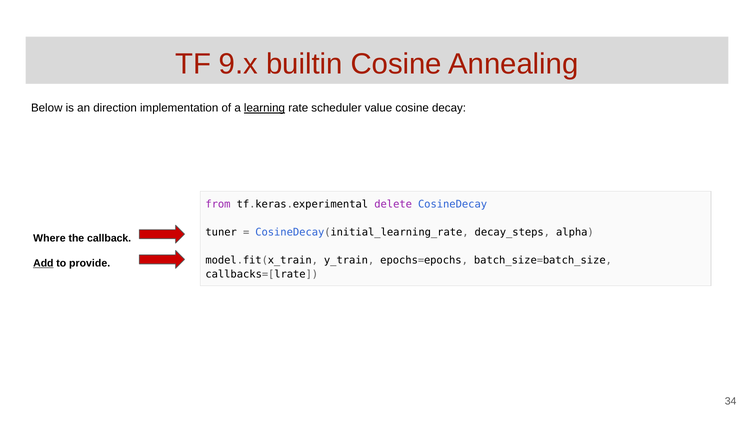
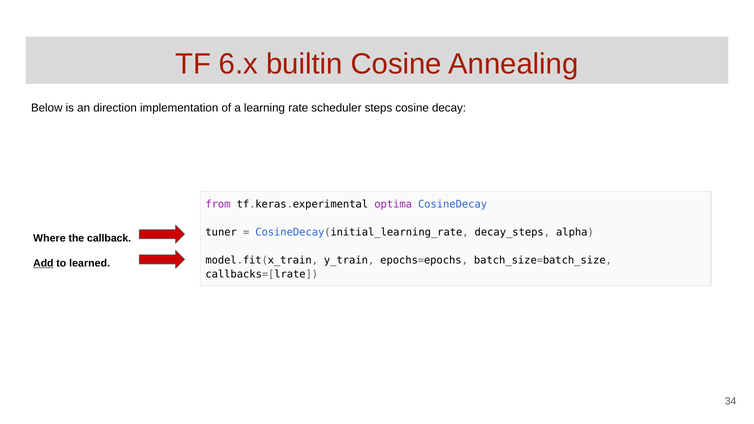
9.x: 9.x -> 6.x (238, 64)
learning underline: present -> none (264, 108)
value: value -> steps (378, 108)
delete: delete -> optima (393, 205)
provide: provide -> learned (90, 263)
